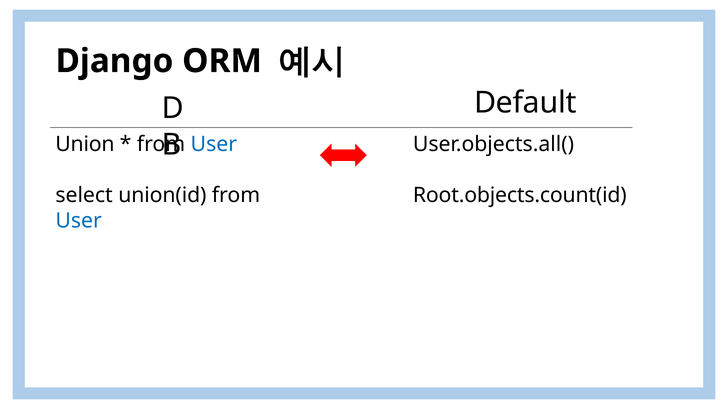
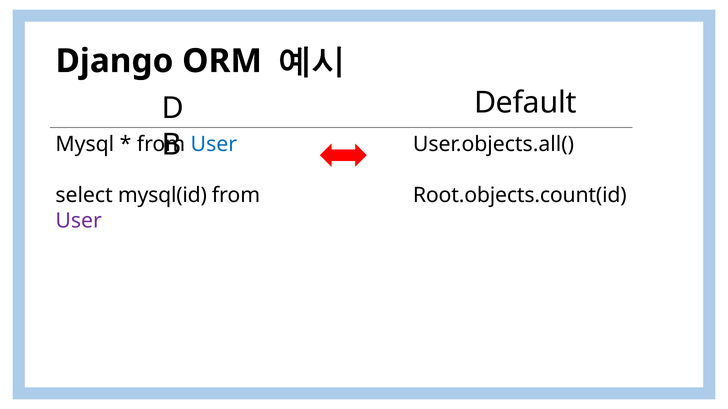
Union: Union -> Mysql (85, 145)
union(id: union(id -> mysql(id (162, 196)
User colour: blue -> purple (79, 221)
